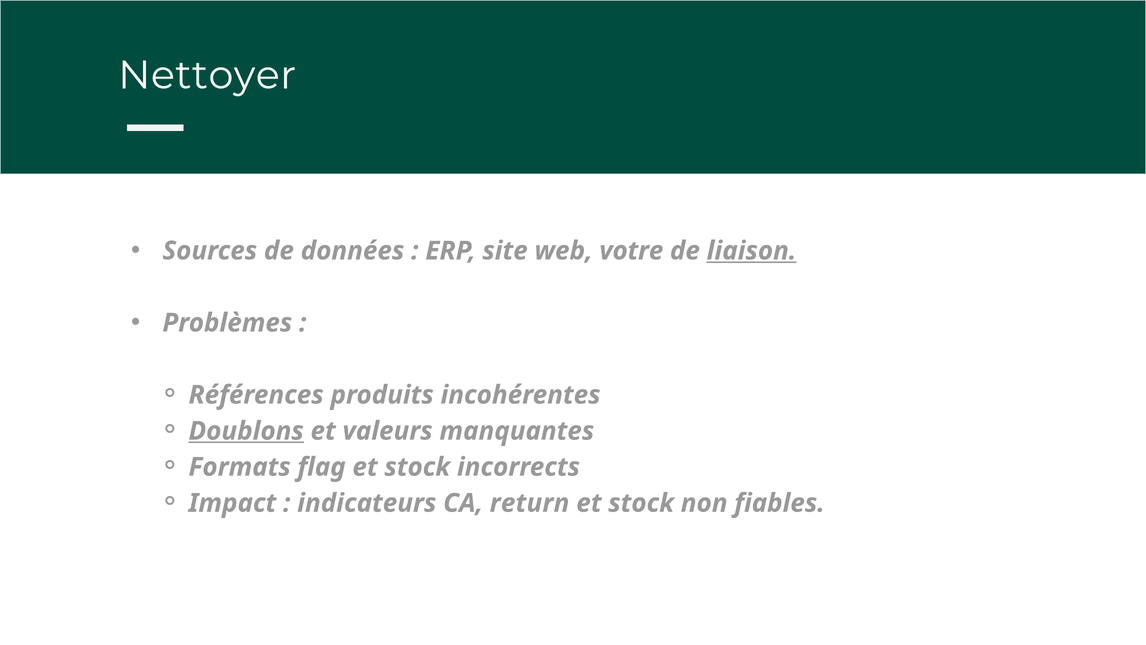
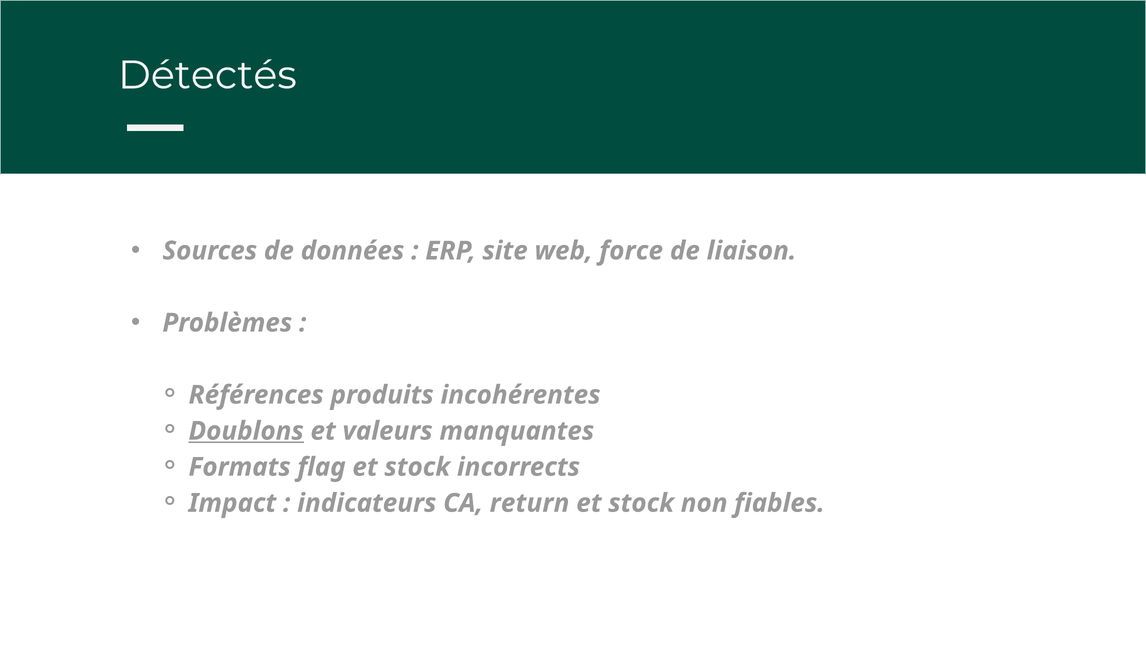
Nettoyer: Nettoyer -> Détectés (207, 75)
votre: votre -> force (631, 251)
liaison underline: present -> none (752, 251)
